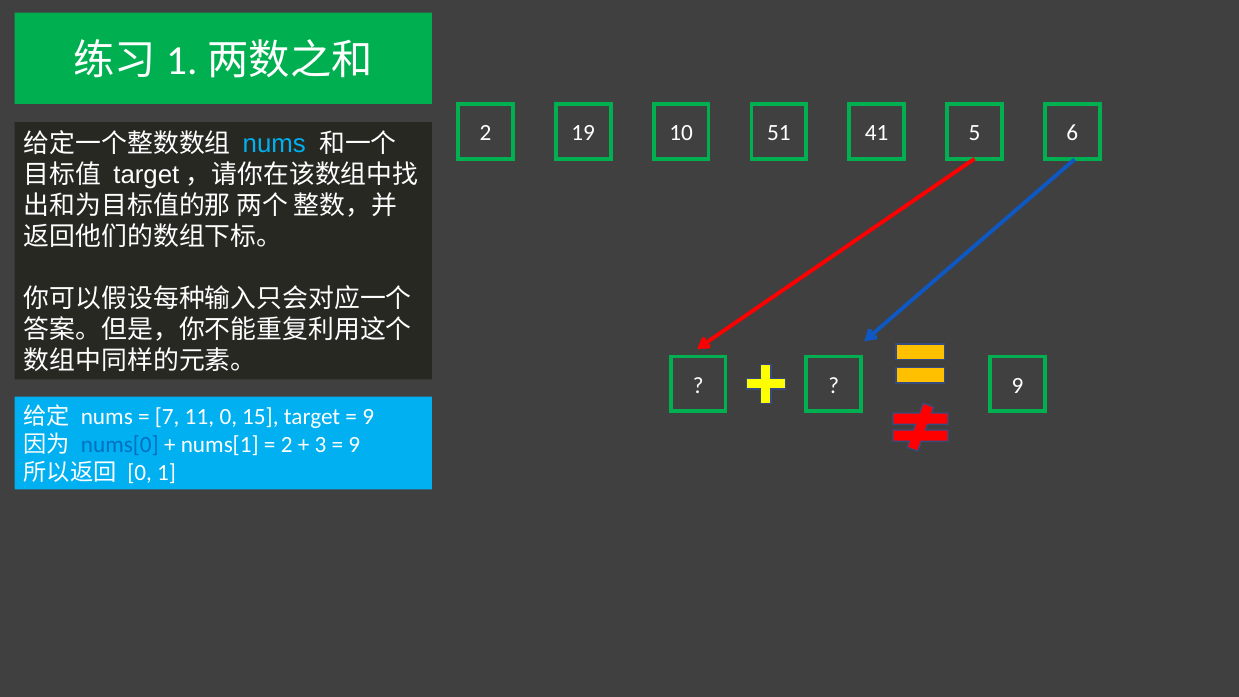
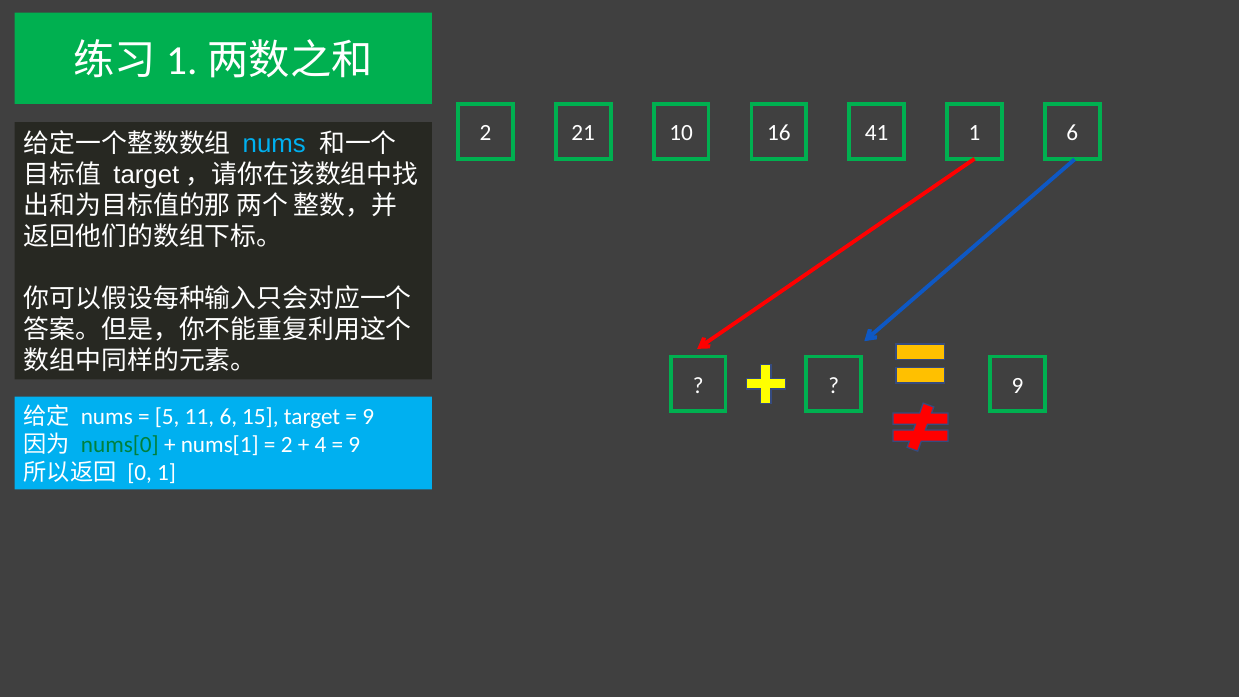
19: 19 -> 21 (583, 133)
51: 51 -> 16 (779, 133)
41 5: 5 -> 1 (975, 133)
7: 7 -> 5 (167, 417)
11 0: 0 -> 6 (228, 417)
nums[0 colour: blue -> green (120, 445)
3: 3 -> 4 (320, 445)
